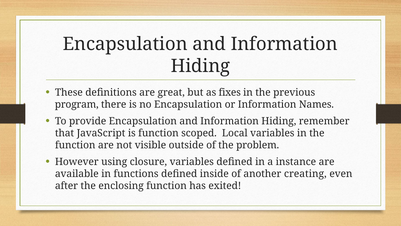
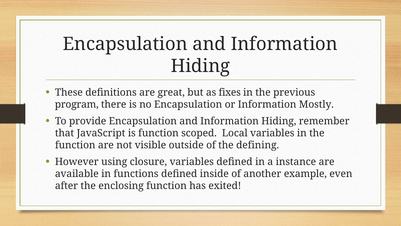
Names: Names -> Mostly (316, 104)
problem: problem -> defining (258, 145)
creating: creating -> example (305, 174)
